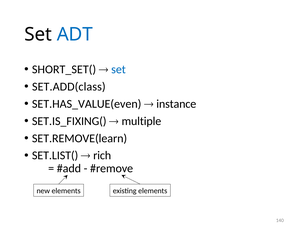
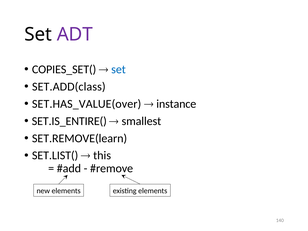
ADT colour: blue -> purple (75, 34)
SHORT_SET(: SHORT_SET( -> COPIES_SET( (64, 69)
SET.HAS_VALUE(even: SET.HAS_VALUE(even -> SET.HAS_VALUE(over (87, 104)
SET.IS_FIXING(: SET.IS_FIXING( -> SET.IS_ENTIRE( (69, 121)
multiple: multiple -> smallest (141, 121)
rich: rich -> this (102, 156)
